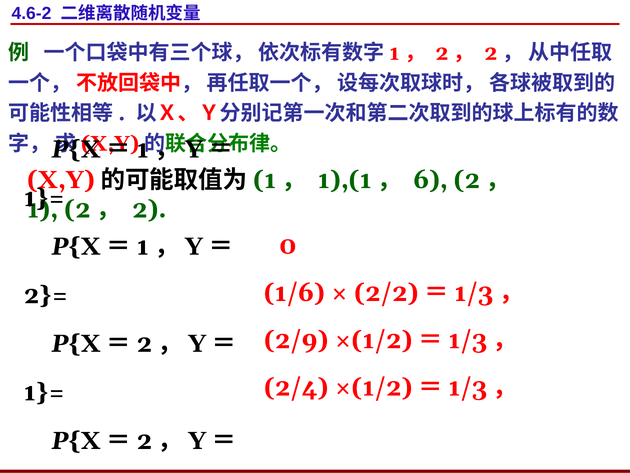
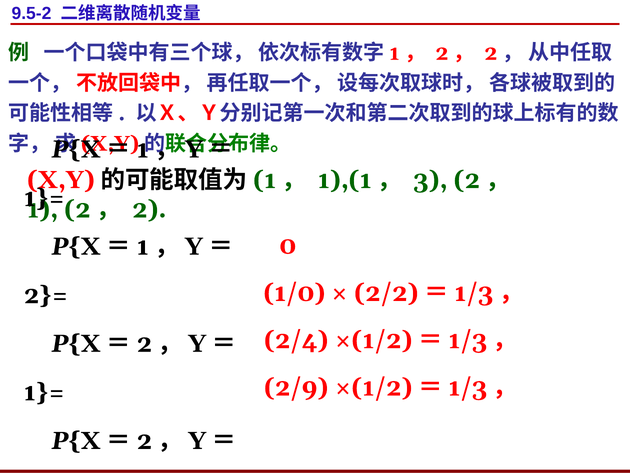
4.6-2: 4.6-2 -> 9.5-2 (31, 14)
6: 6 -> 3 (430, 180)
1/6: 1/6 -> 1/0 (294, 293)
2/9: 2/9 -> 2/4 (296, 340)
2/4: 2/4 -> 2/9 (296, 387)
